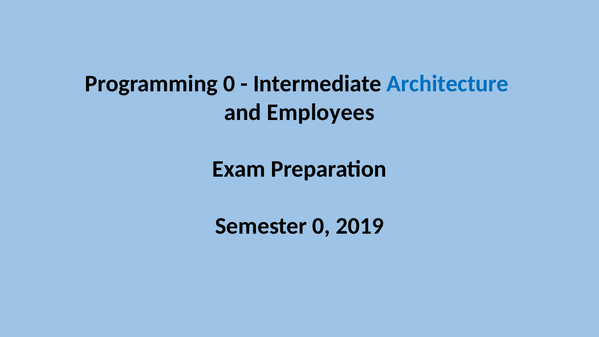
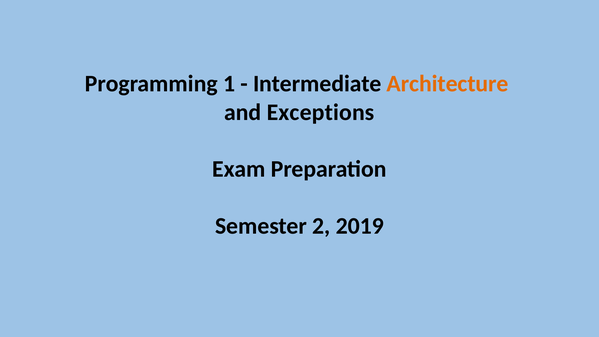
Programming 0: 0 -> 1 (229, 84)
Architecture colour: blue -> orange (448, 84)
Employees: Employees -> Exceptions (321, 112)
Semester 0: 0 -> 2 (321, 226)
